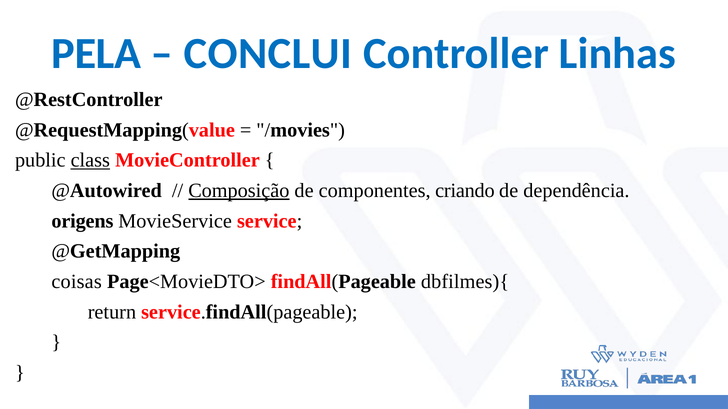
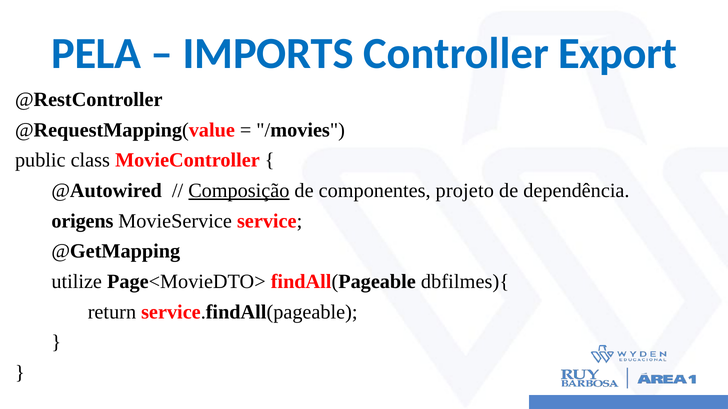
CONCLUI: CONCLUI -> IMPORTS (268, 54)
Linhas: Linhas -> Export (618, 54)
class underline: present -> none (90, 160)
criando: criando -> projeto (465, 191)
coisas: coisas -> utilize (77, 282)
